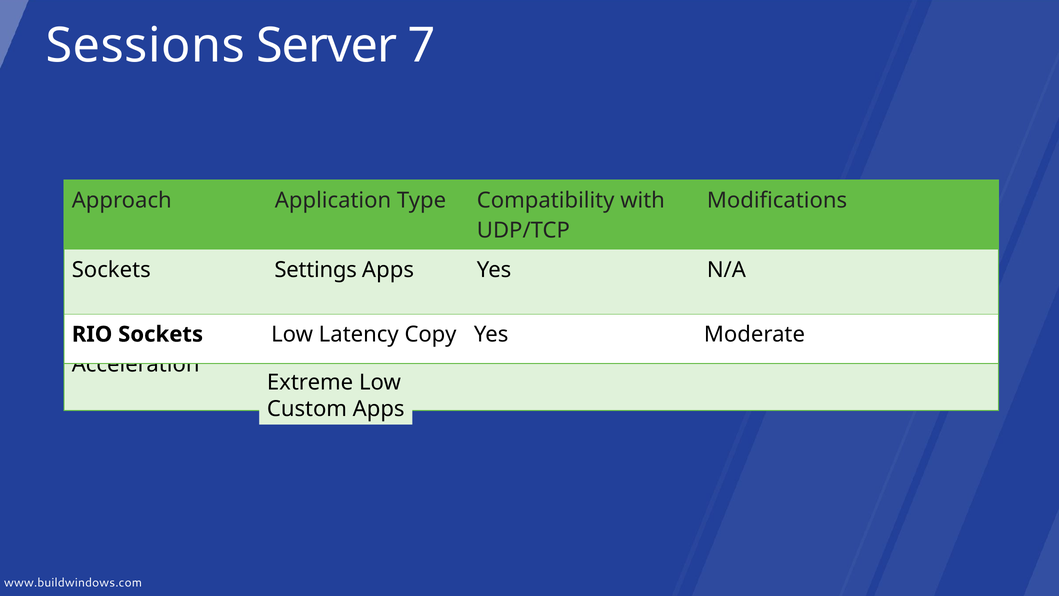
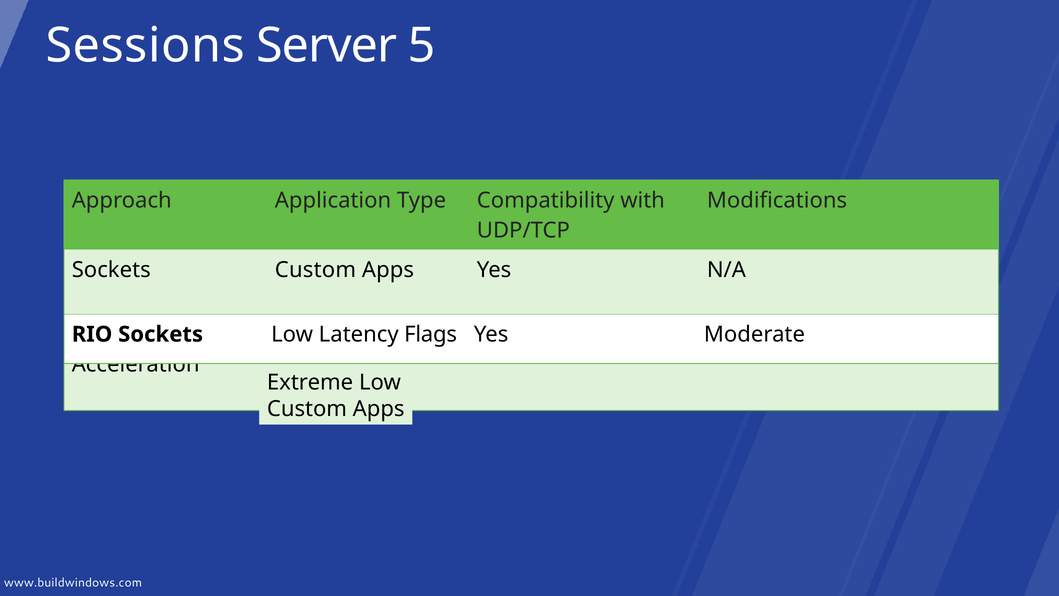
7: 7 -> 5 (422, 46)
Sockets Settings: Settings -> Custom (315, 270)
Copy: Copy -> Flags (431, 334)
